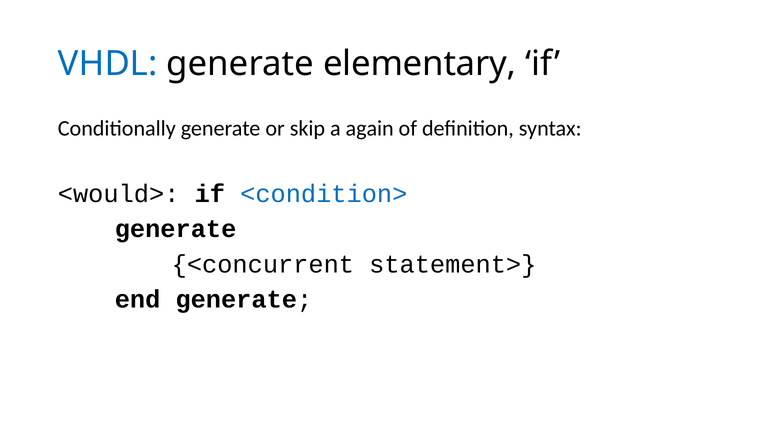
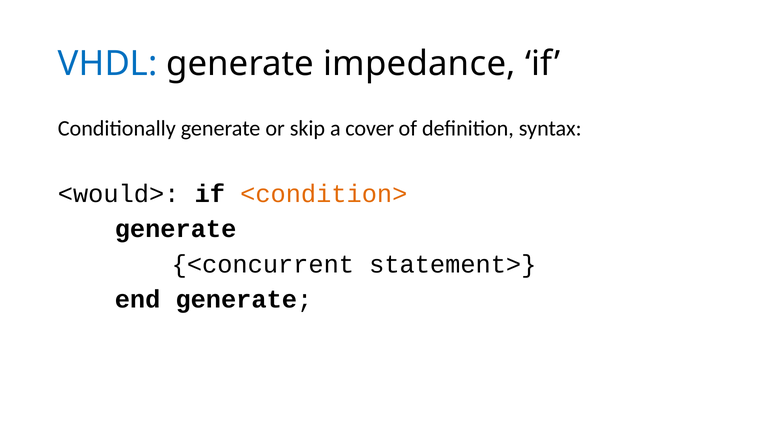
elementary: elementary -> impedance (419, 64)
again: again -> cover (370, 128)
<condition> colour: blue -> orange (324, 194)
